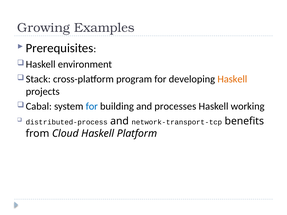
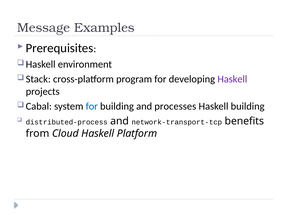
Growing: Growing -> Message (44, 28)
Haskell colour: orange -> purple (232, 79)
Haskell working: working -> building (248, 106)
